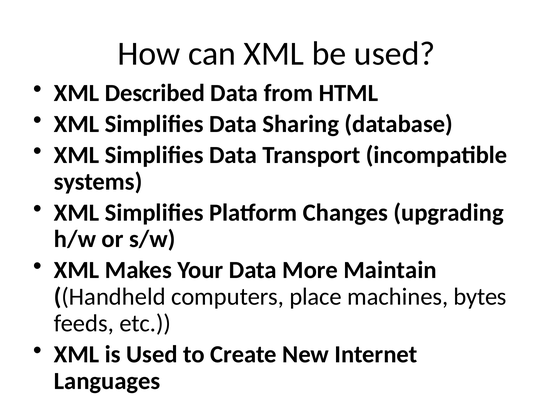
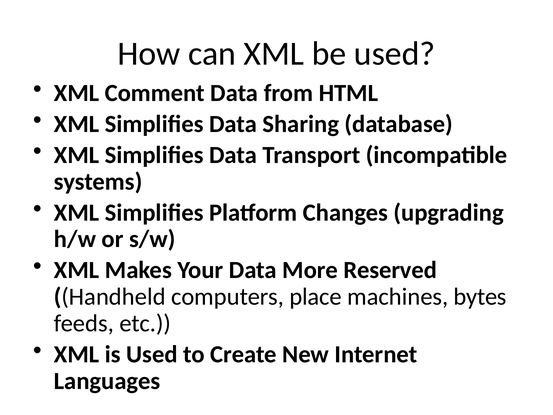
Described: Described -> Comment (155, 93)
Maintain: Maintain -> Reserved (390, 270)
